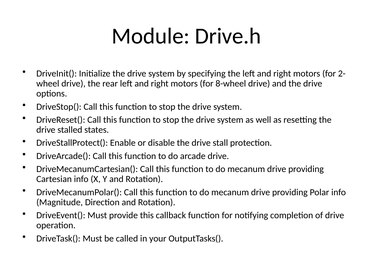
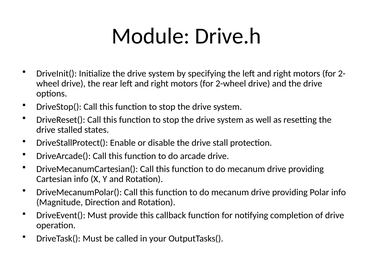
8-wheel: 8-wheel -> 2-wheel (231, 83)
